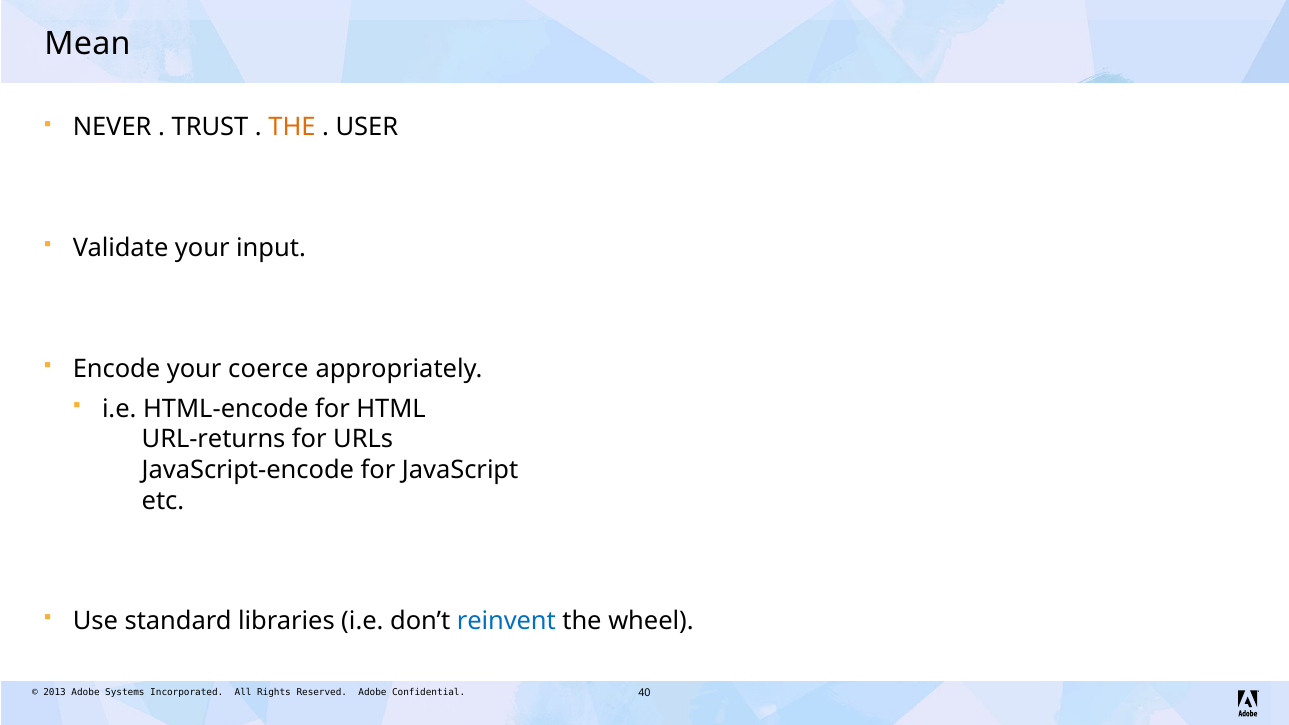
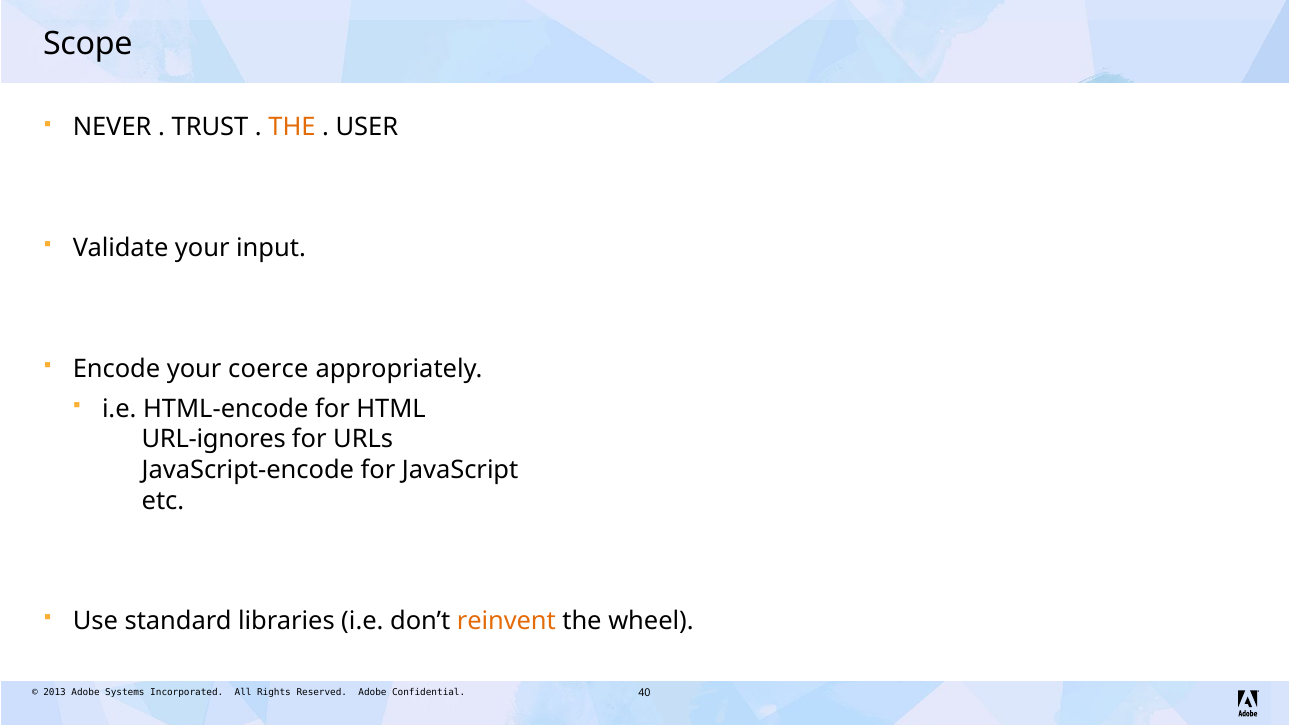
Mean: Mean -> Scope (88, 43)
URL-returns: URL-returns -> URL-ignores (214, 440)
reinvent colour: blue -> orange (506, 621)
